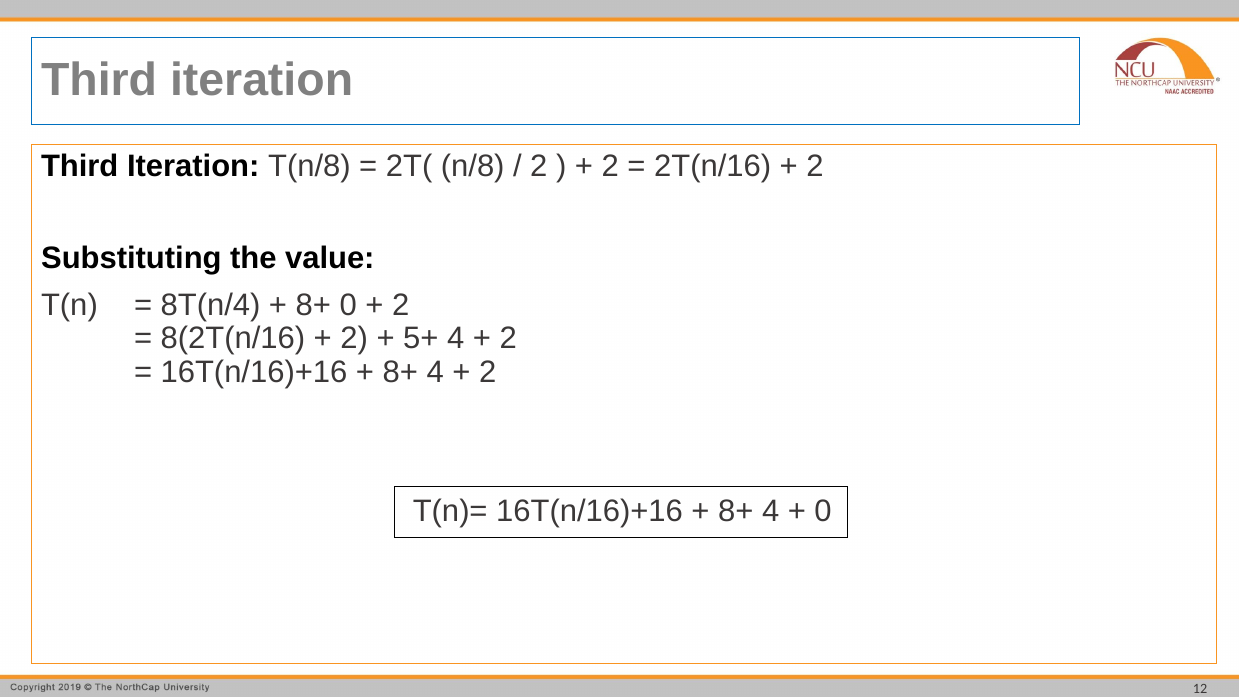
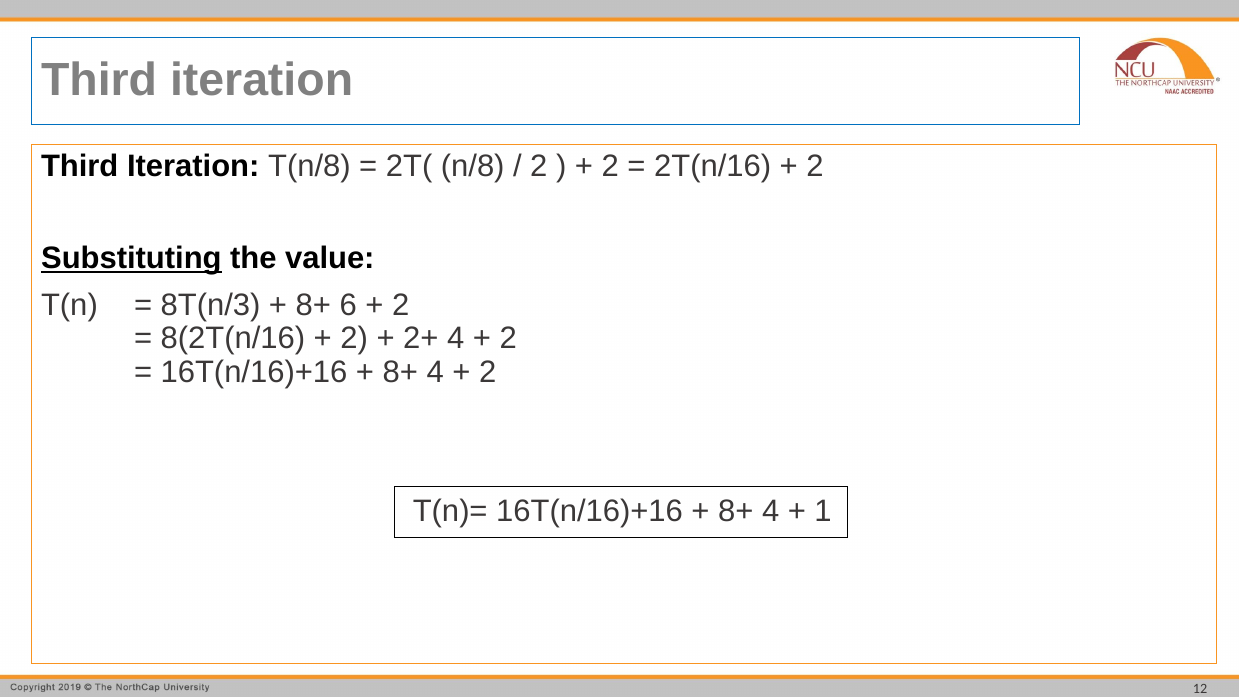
Substituting underline: none -> present (131, 259)
8T(n/4: 8T(n/4 -> 8T(n/3 (211, 305)
8+ 0: 0 -> 6 (348, 305)
5+: 5+ -> 2+ (421, 339)
0: 0 -> 1 (823, 511)
